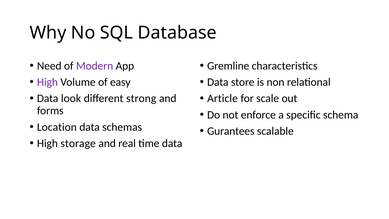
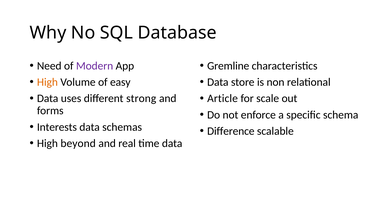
High colour: purple -> orange (47, 82)
look: look -> uses (71, 98)
Location: Location -> Interests (57, 127)
Gurantees: Gurantees -> Difference (231, 131)
storage: storage -> beyond (78, 143)
